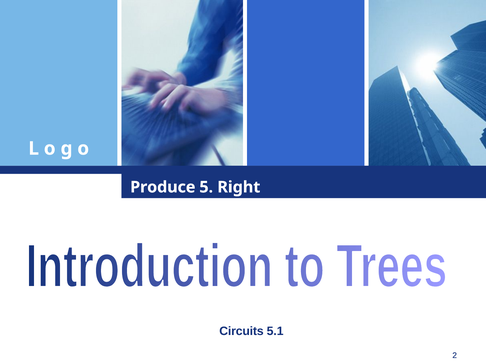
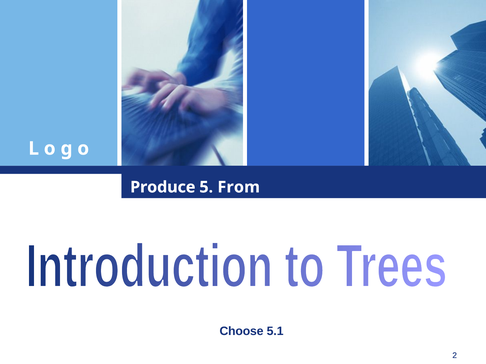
Right: Right -> From (239, 187)
Circuits: Circuits -> Choose (241, 332)
